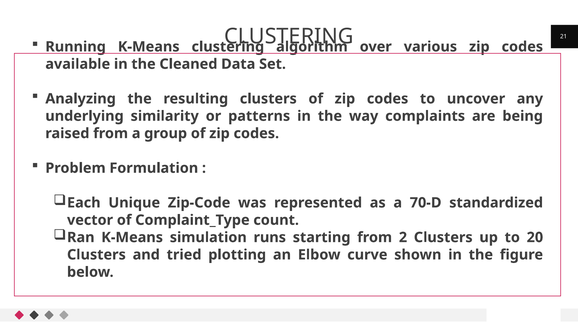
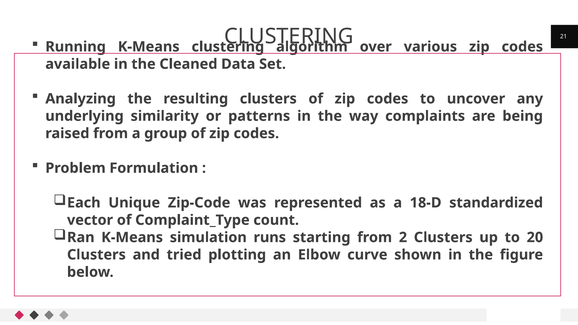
70-D: 70-D -> 18-D (426, 203)
